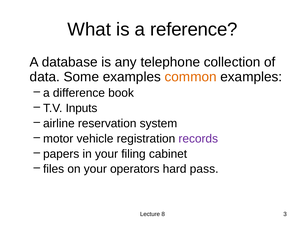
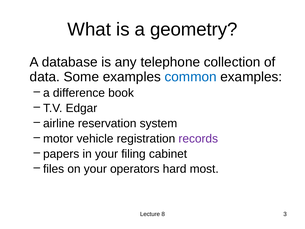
reference: reference -> geometry (194, 30)
common colour: orange -> blue (191, 77)
Inputs: Inputs -> Edgar (81, 108)
pass: pass -> most (204, 169)
